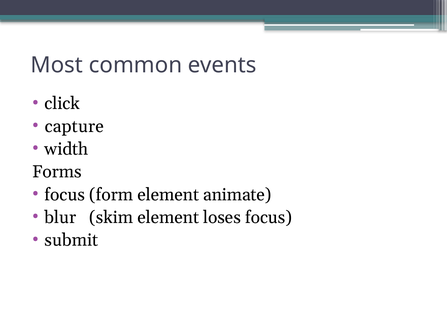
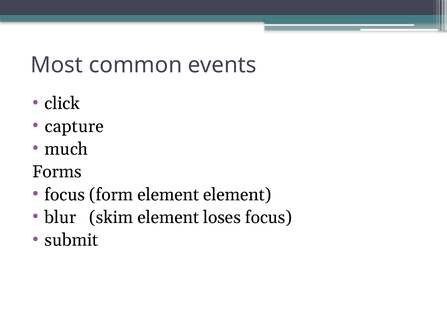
width: width -> much (66, 149)
element animate: animate -> element (237, 194)
